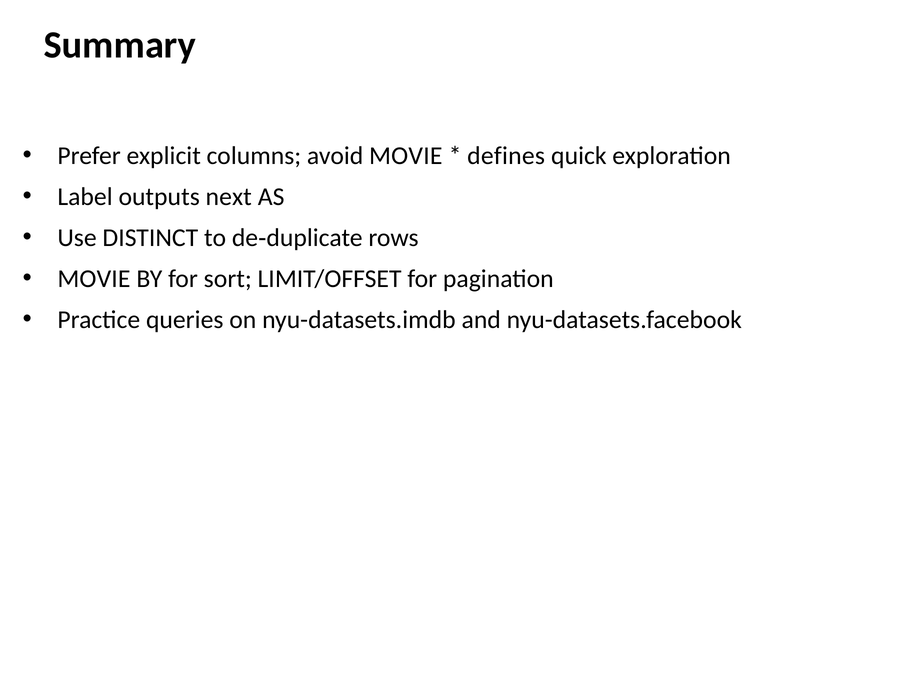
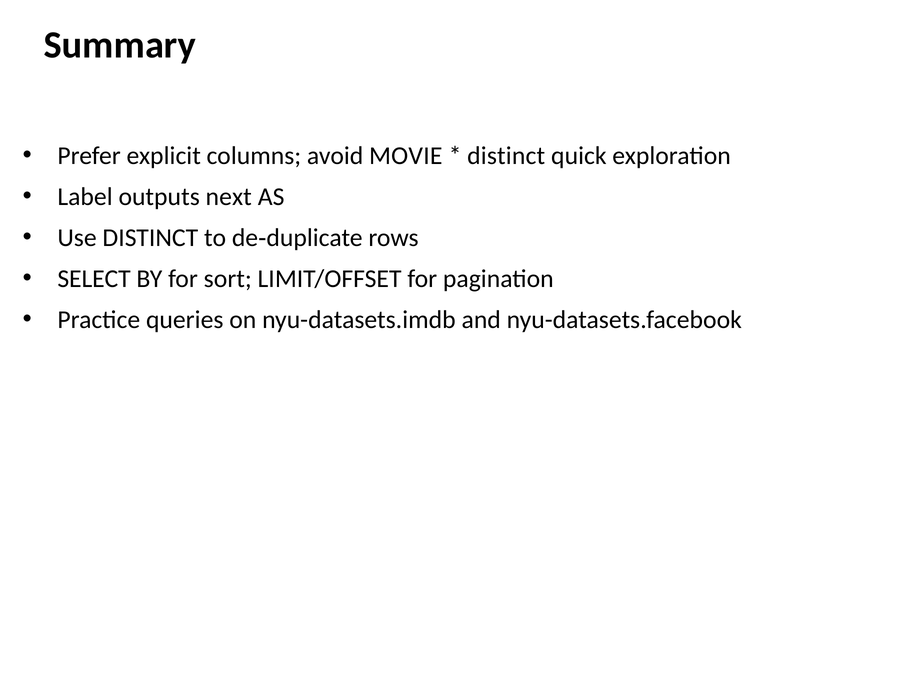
defines: defines -> distinct (506, 156)
MOVIE: MOVIE -> SELECT (94, 279)
